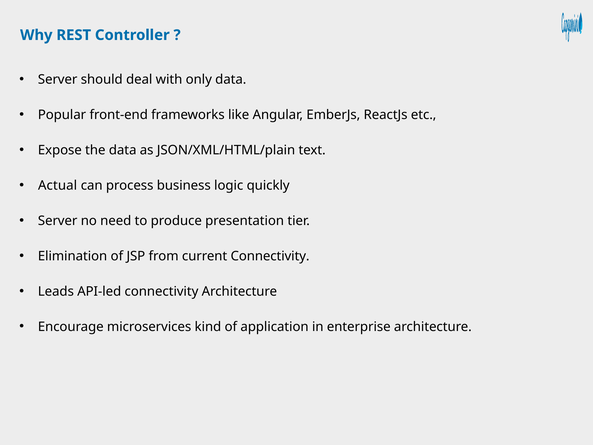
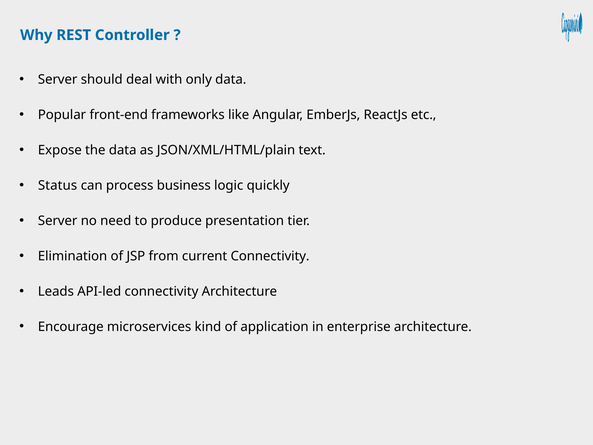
Actual: Actual -> Status (58, 185)
